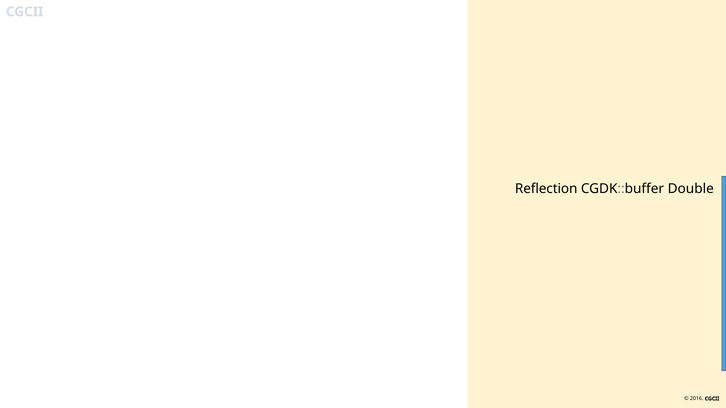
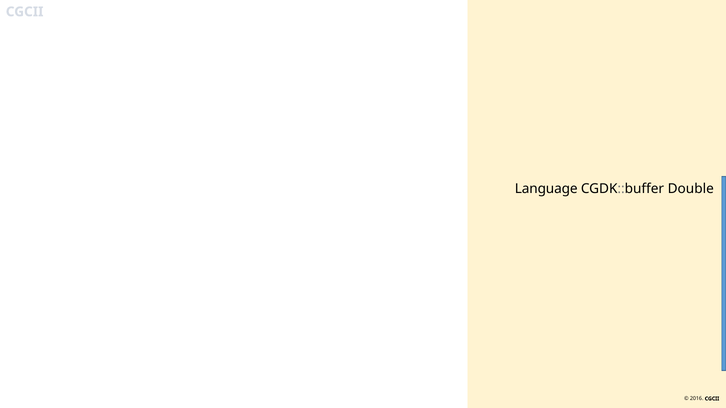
Reflection: Reflection -> Language (546, 189)
